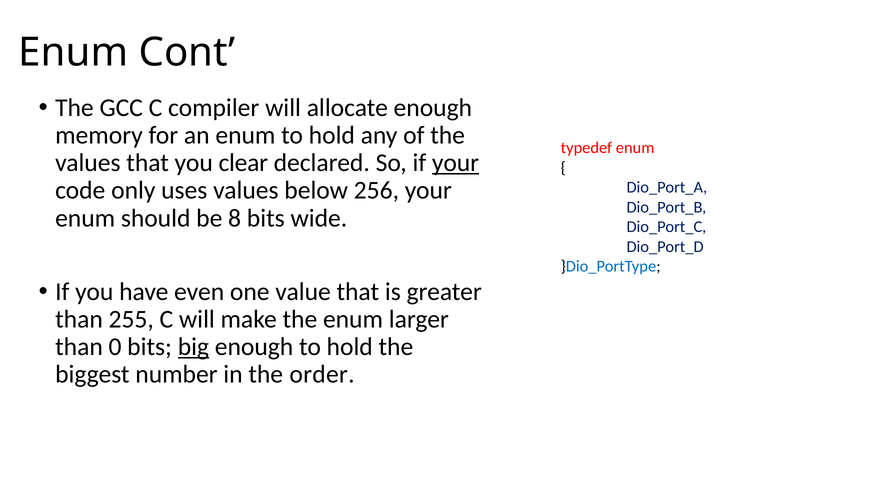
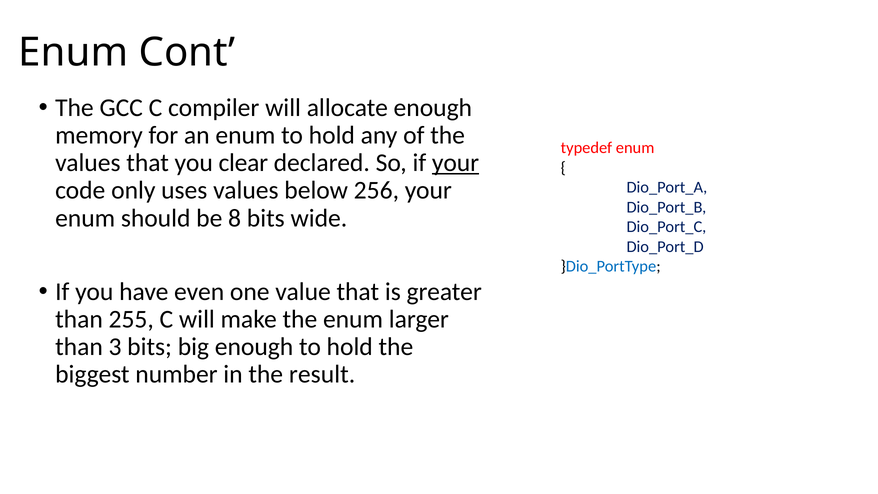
0: 0 -> 3 (115, 347)
big underline: present -> none (193, 347)
order: order -> result (322, 374)
